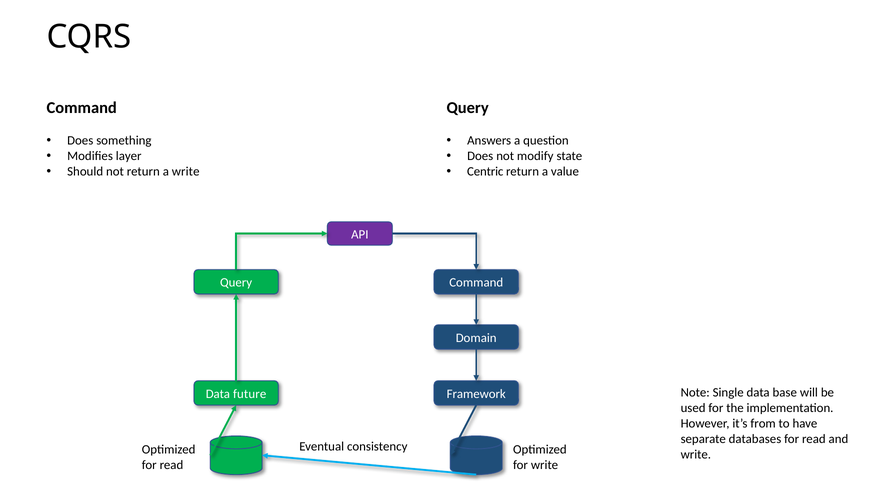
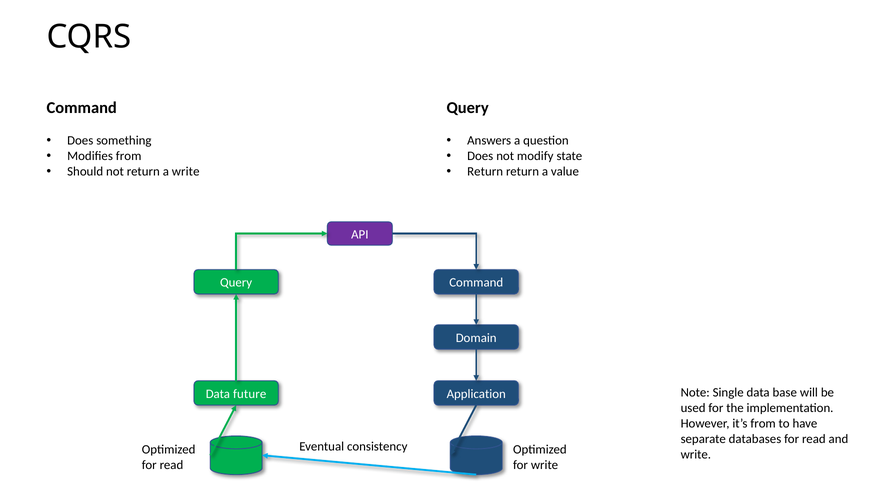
Modifies layer: layer -> from (129, 156)
Centric: Centric -> Return (485, 171)
Framework: Framework -> Application (476, 393)
